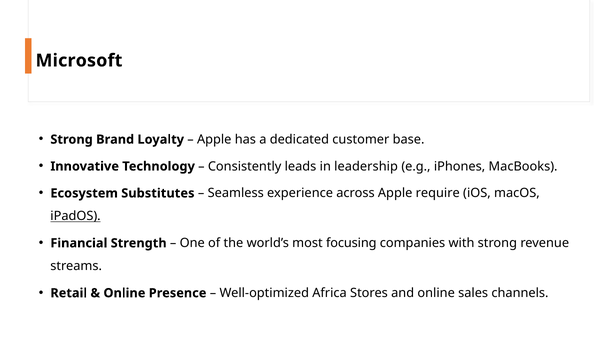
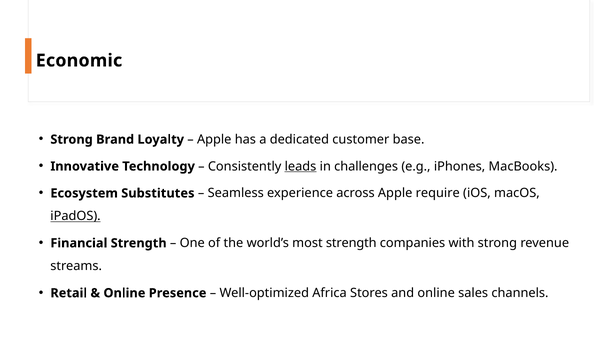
Microsoft: Microsoft -> Economic (79, 61)
leads underline: none -> present (300, 166)
leadership: leadership -> challenges (366, 166)
most focusing: focusing -> strength (351, 243)
